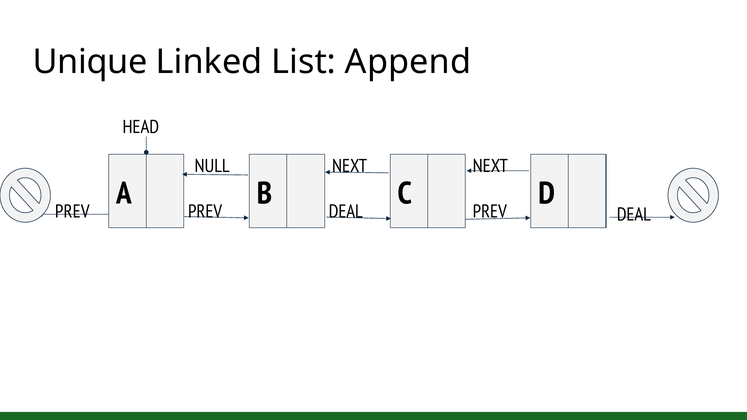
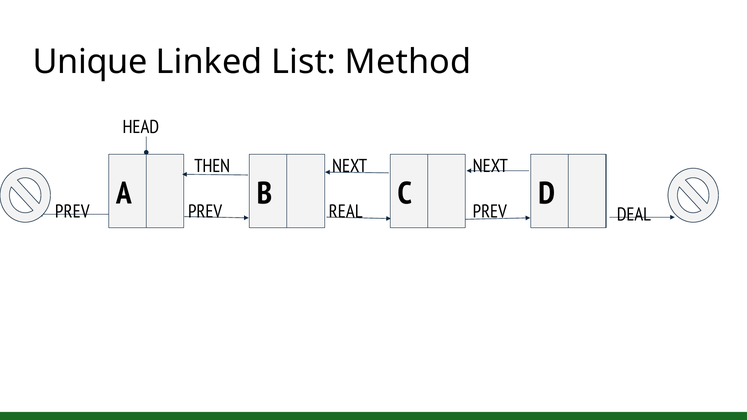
Append: Append -> Method (408, 62)
NULL: NULL -> THEN (212, 166)
PREV DEAL: DEAL -> REAL (346, 212)
